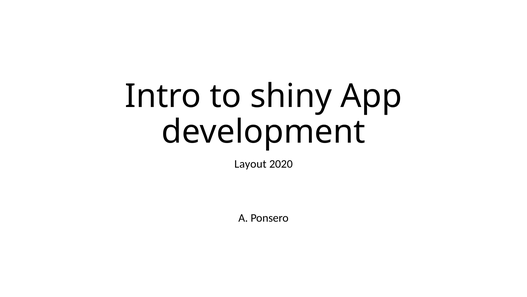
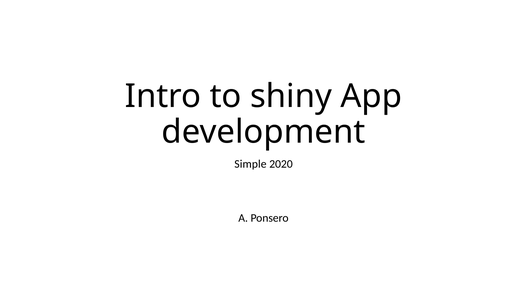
Layout: Layout -> Simple (250, 164)
